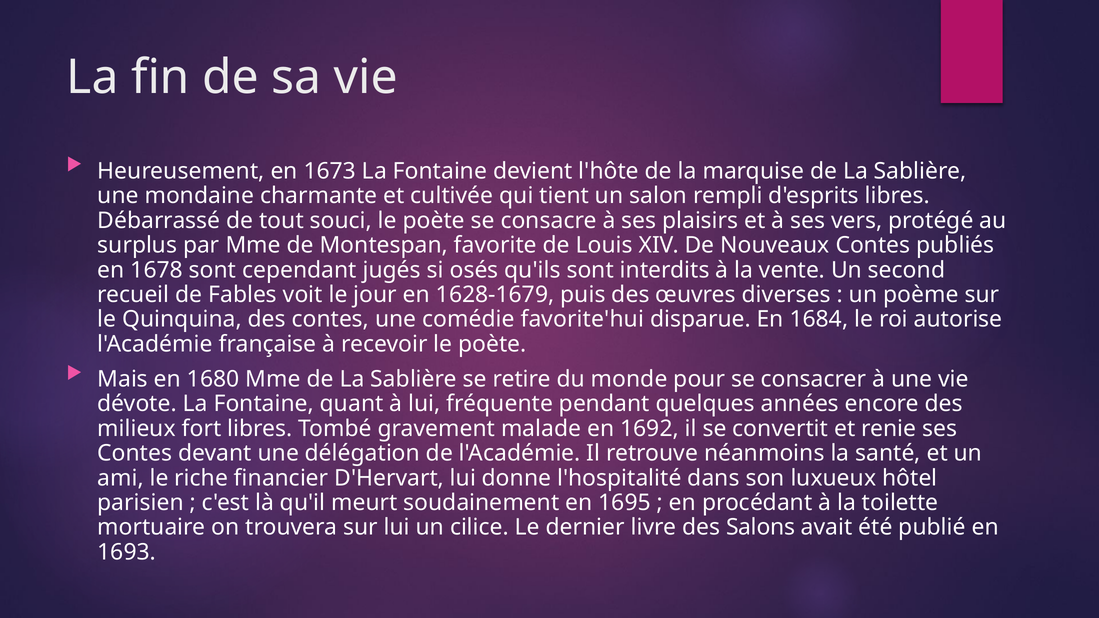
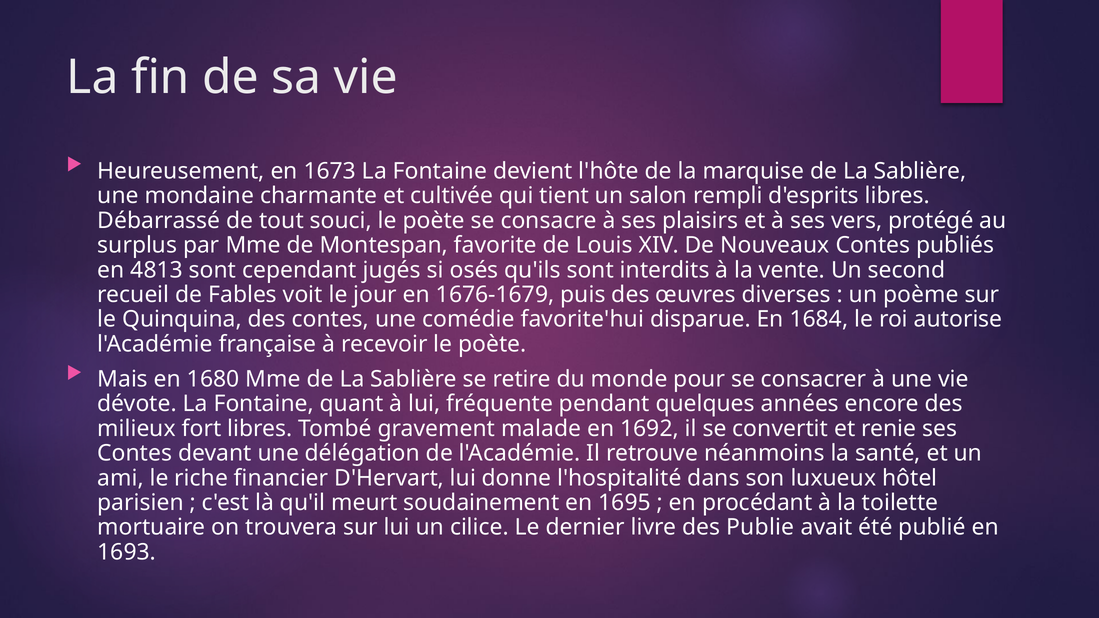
1678: 1678 -> 4813 (157, 270)
1628-1679: 1628-1679 -> 1676-1679 (495, 295)
Salons: Salons -> Publie (760, 528)
